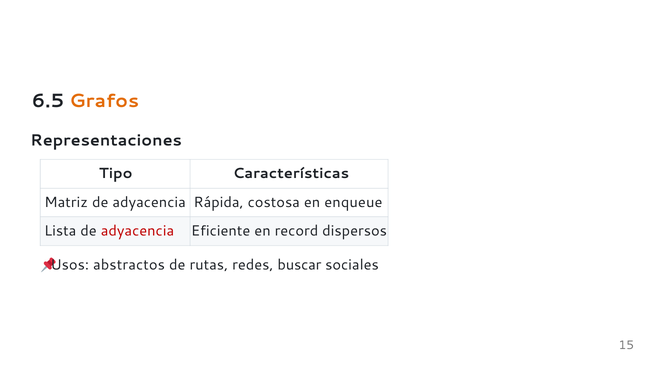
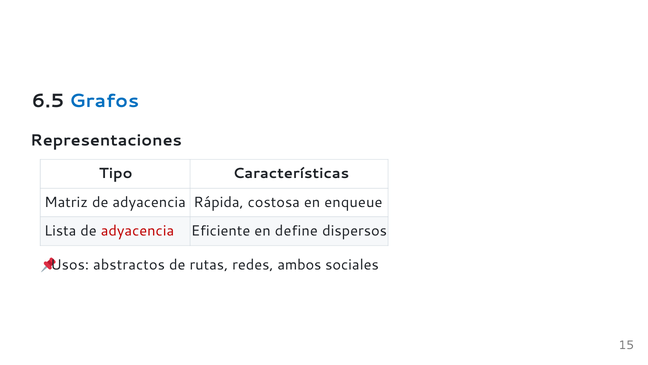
Grafos colour: orange -> blue (104, 101)
record: record -> define (296, 230)
buscar: buscar -> ambos (299, 264)
